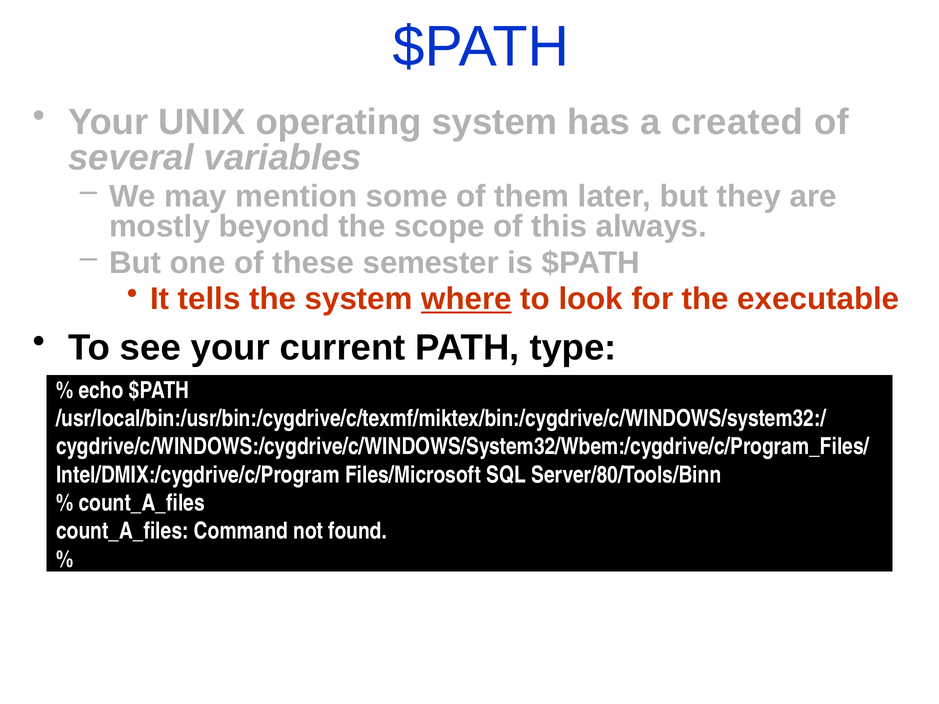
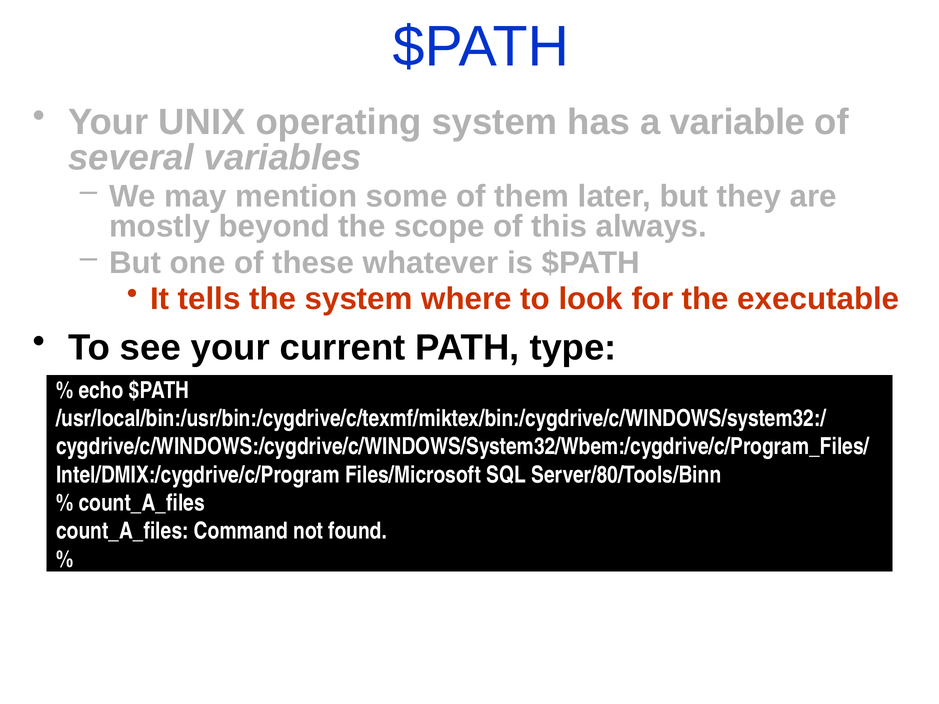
created: created -> variable (738, 122)
semester: semester -> whatever (431, 263)
where underline: present -> none (466, 299)
